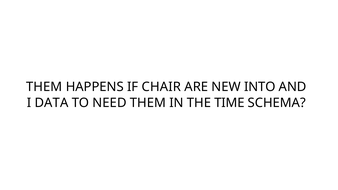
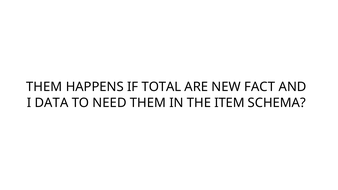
CHAIR: CHAIR -> TOTAL (161, 87)
INTO: INTO -> FACT (260, 87)
TIME: TIME -> ITEM (229, 103)
